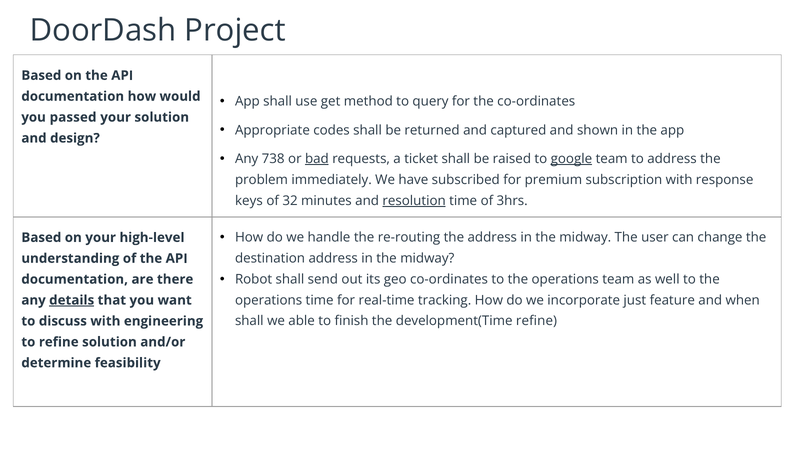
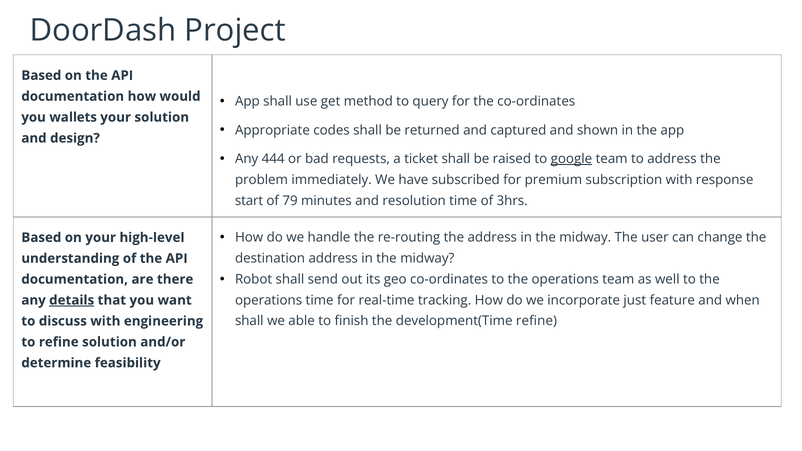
passed: passed -> wallets (73, 117)
738: 738 -> 444 (273, 159)
bad underline: present -> none (317, 159)
keys: keys -> start (249, 201)
32: 32 -> 79 (290, 201)
resolution underline: present -> none (414, 201)
